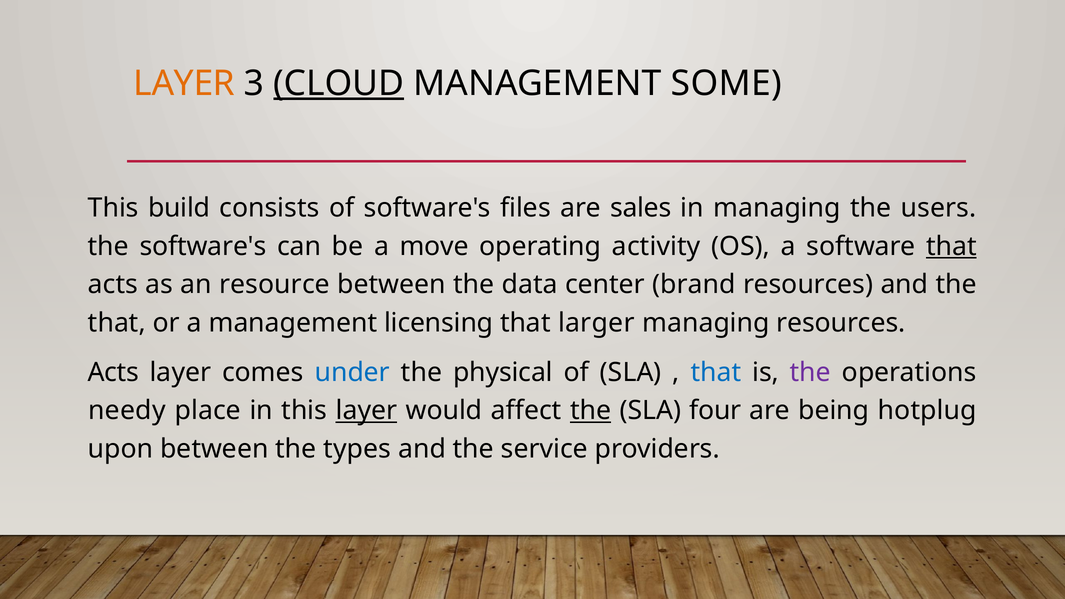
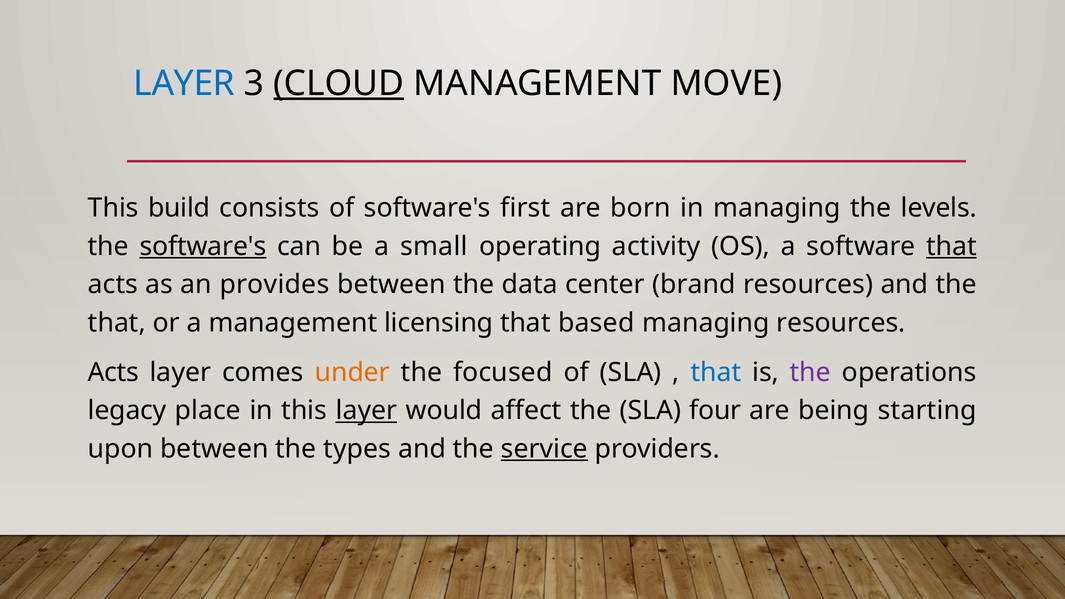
LAYER colour: orange -> blue (184, 83)
SOME: SOME -> MOVE (727, 83)
files: files -> first (525, 208)
sales: sales -> born (641, 208)
users: users -> levels (939, 208)
software's underline: none -> present (203, 246)
move: move -> small (434, 246)
resource: resource -> provides (275, 285)
larger: larger -> based (596, 323)
under colour: blue -> orange (352, 372)
physical: physical -> focused (503, 372)
needy: needy -> legacy (127, 411)
the underline: present -> none (591, 411)
hotplug: hotplug -> starting (927, 411)
service underline: none -> present (544, 449)
